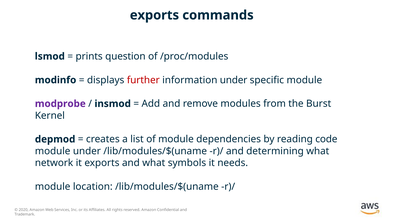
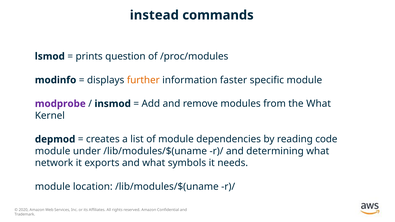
exports: exports -> instead (154, 15)
further colour: red -> orange (143, 80)
information under: under -> faster (234, 80)
the Burst: Burst -> What (319, 104)
